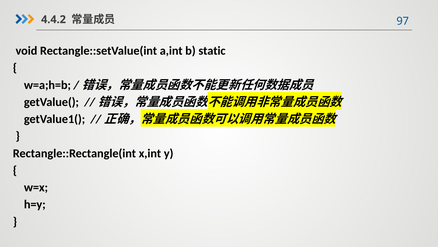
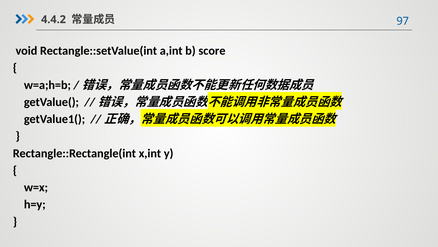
static: static -> score (212, 51)
